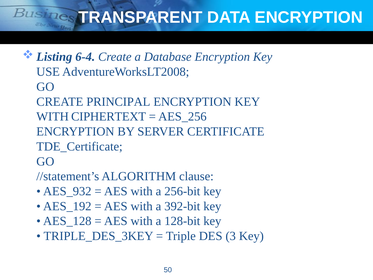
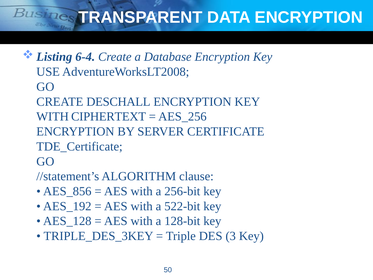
PRINCIPAL: PRINCIPAL -> DESCHALL (118, 102)
AES_932: AES_932 -> AES_856 (67, 191)
392-bit: 392-bit -> 522-bit (182, 206)
